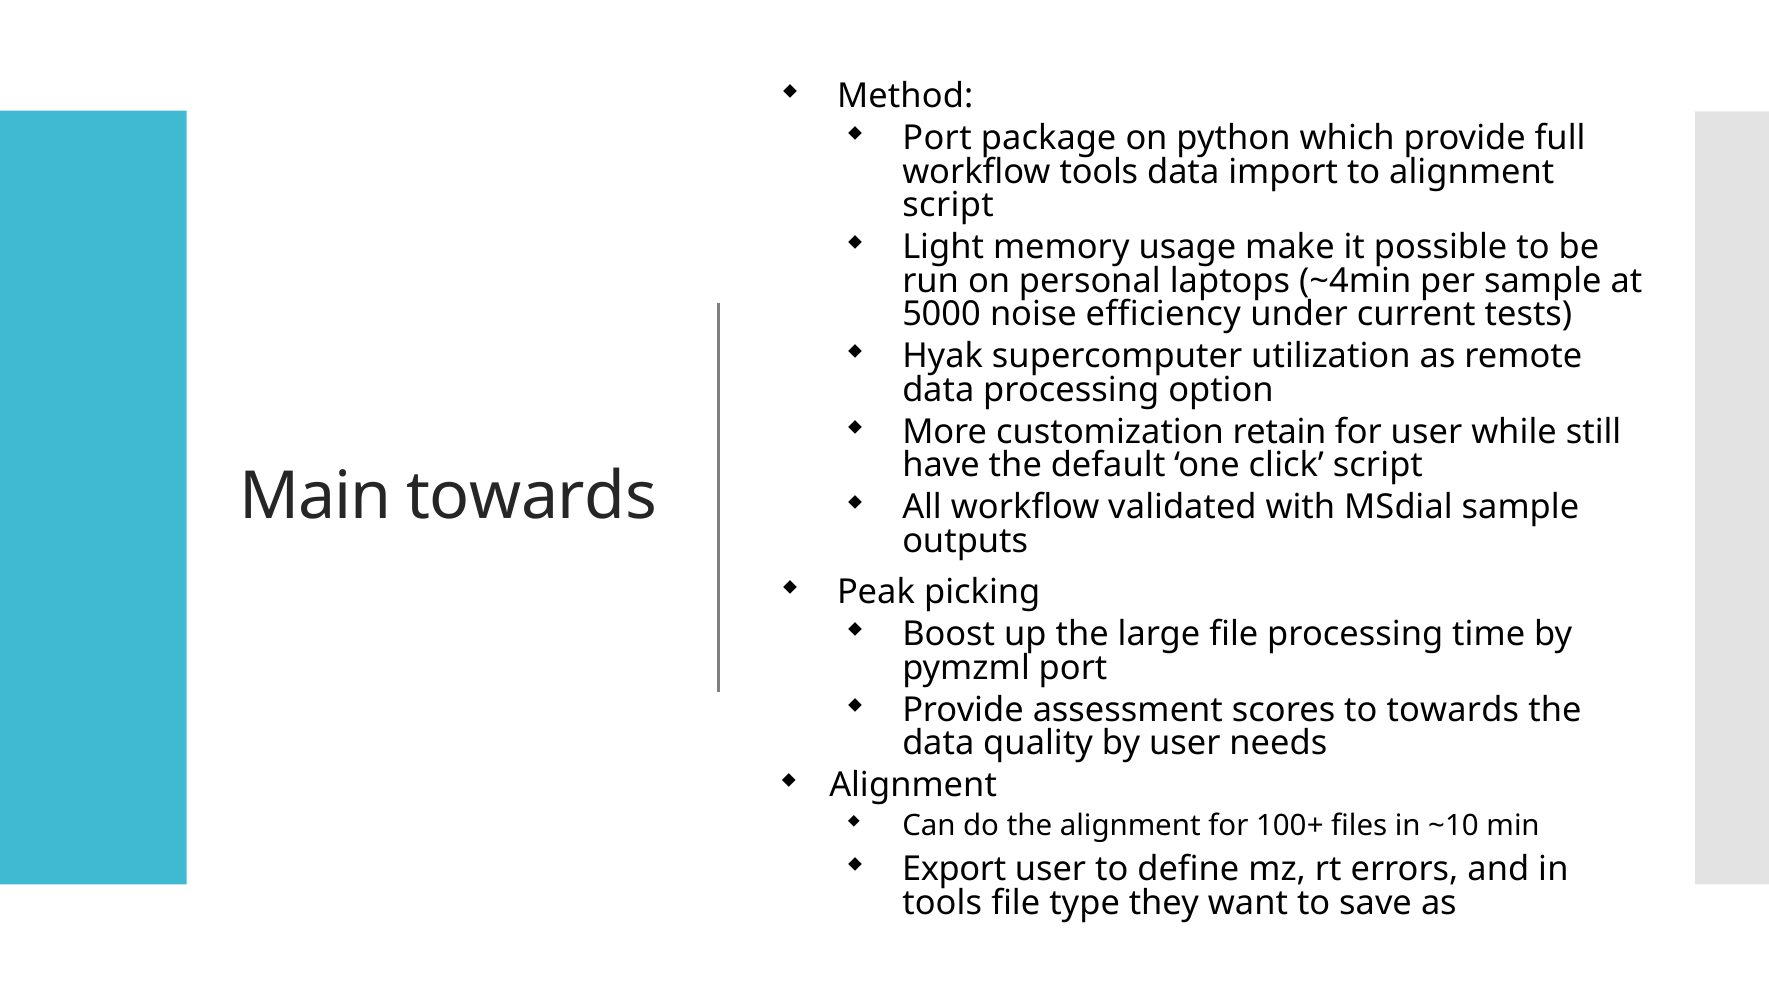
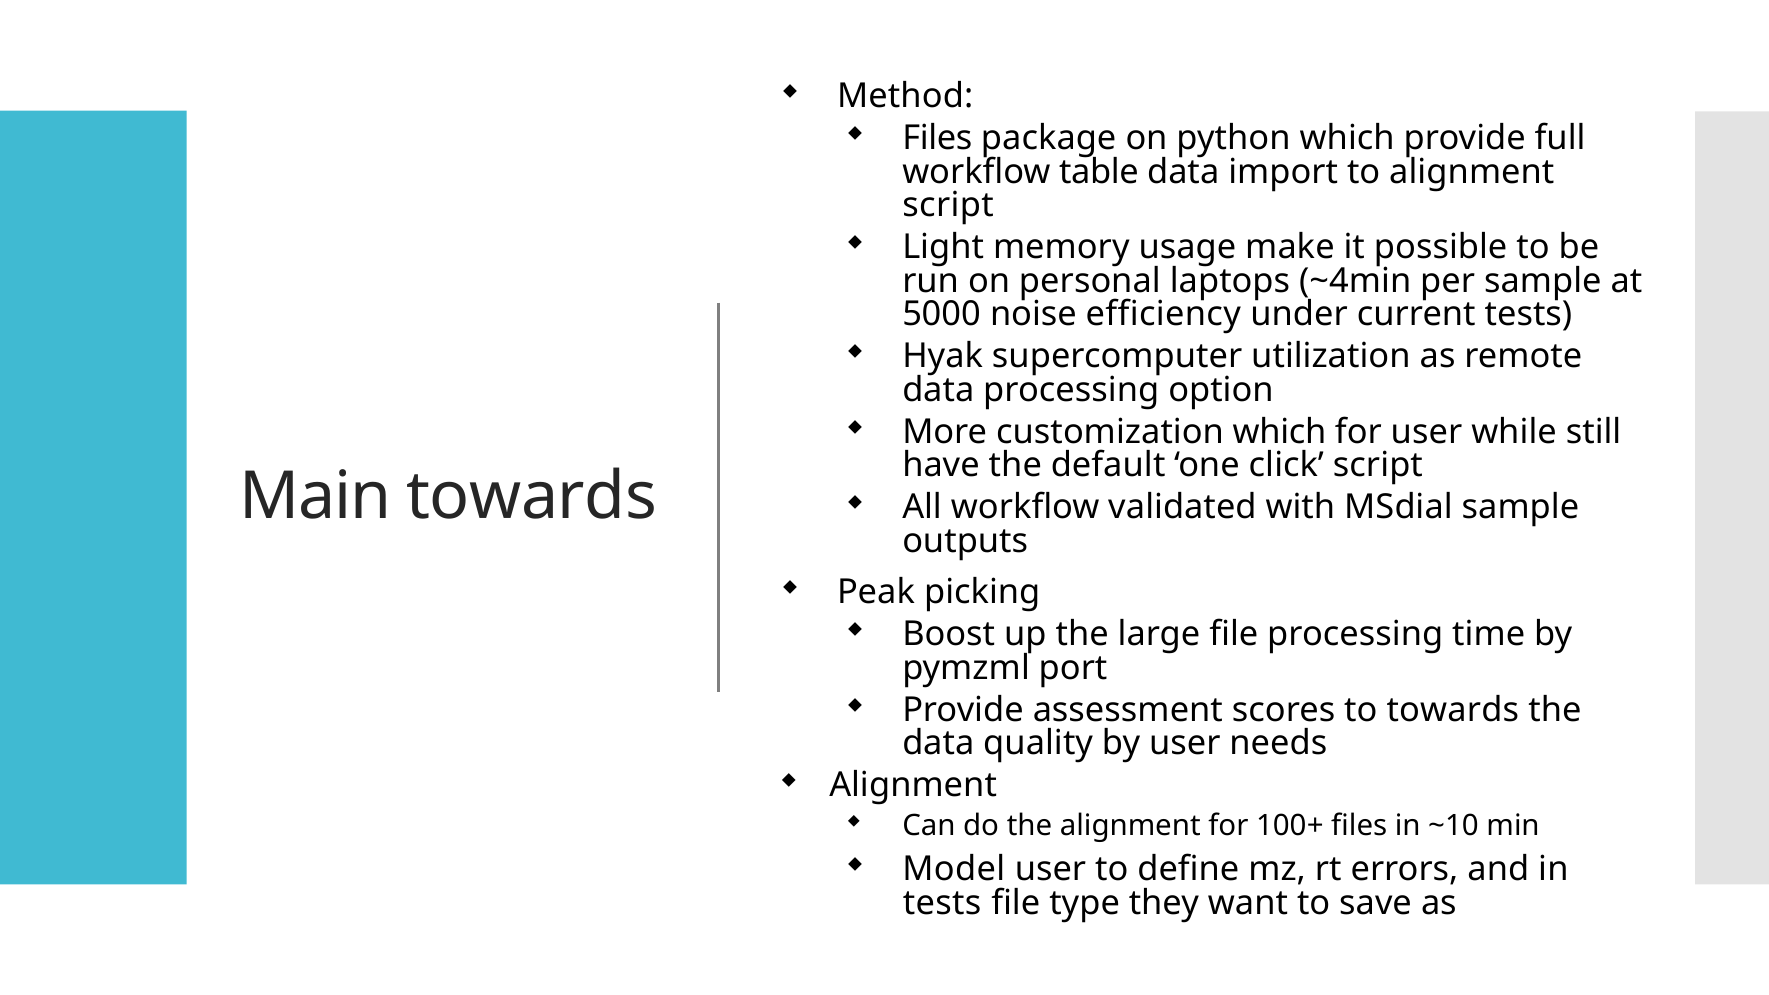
Port: Port -> Files (937, 138)
workflow tools: tools -> table (1099, 172)
customization retain: retain -> which (1280, 432)
Export: Export -> Model (954, 869)
tools: tools -> tests (942, 903)
